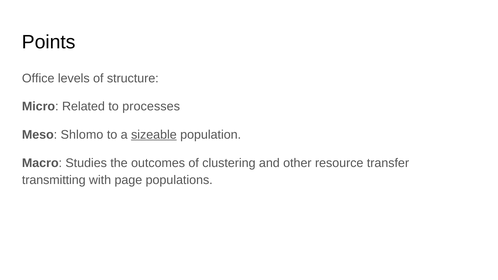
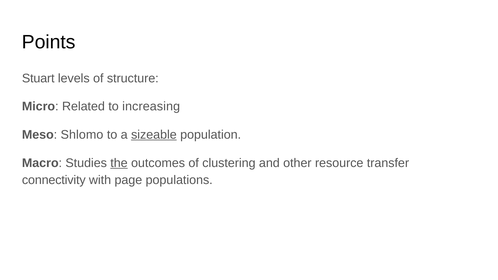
Office: Office -> Stuart (38, 78)
processes: processes -> increasing (151, 107)
the underline: none -> present (119, 163)
transmitting: transmitting -> connectivity (54, 180)
